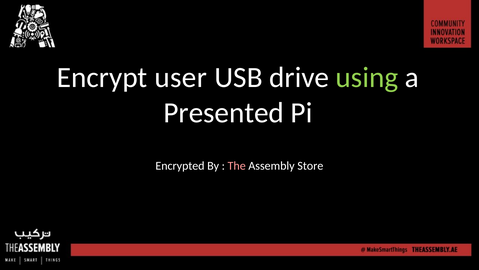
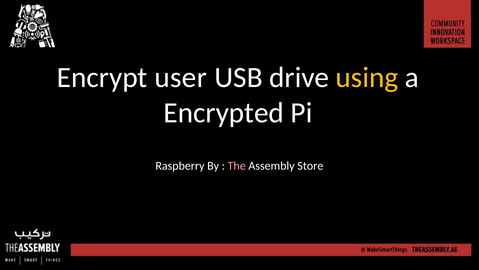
using colour: light green -> yellow (367, 77)
Presented: Presented -> Encrypted (224, 112)
Encrypted: Encrypted -> Raspberry (180, 165)
